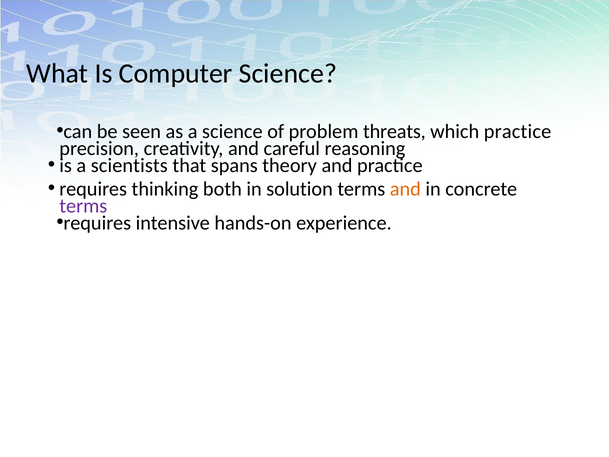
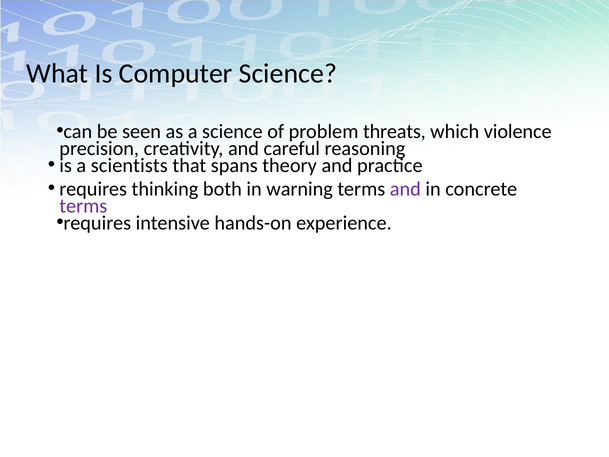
which practice: practice -> violence (518, 132)
solution: solution -> warning (300, 189)
and colour: orange -> purple (405, 189)
